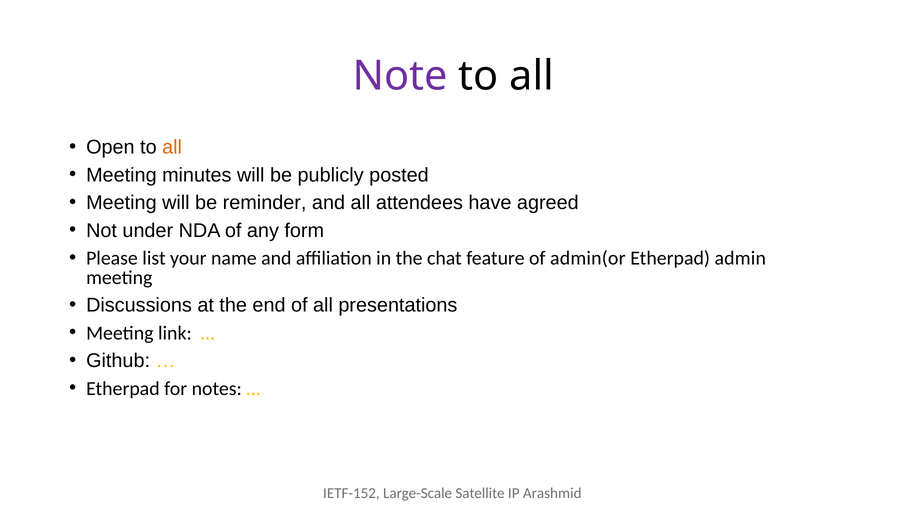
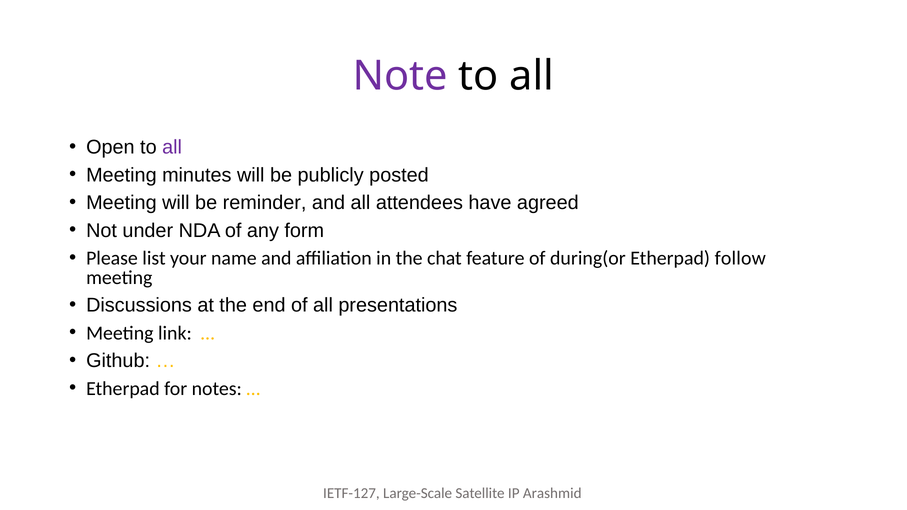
all colour: orange -> purple (172, 147)
admin(or: admin(or -> during(or (588, 258)
admin: admin -> follow (740, 258)
IETF-152: IETF-152 -> IETF-127 (351, 493)
